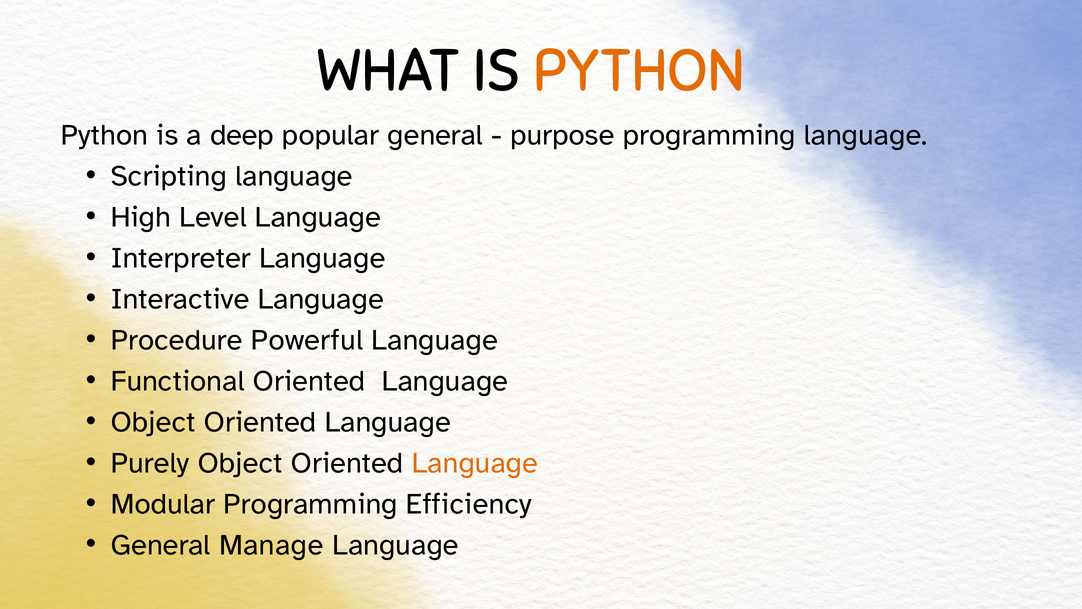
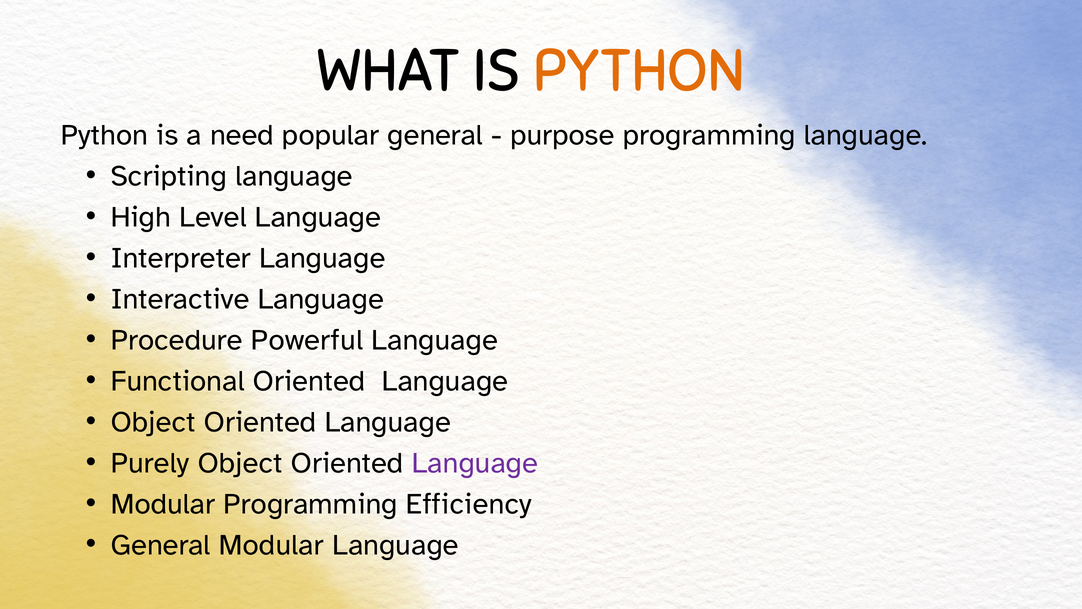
deep: deep -> need (242, 135)
Language colour: orange -> purple (475, 463)
General Manage: Manage -> Modular (271, 545)
